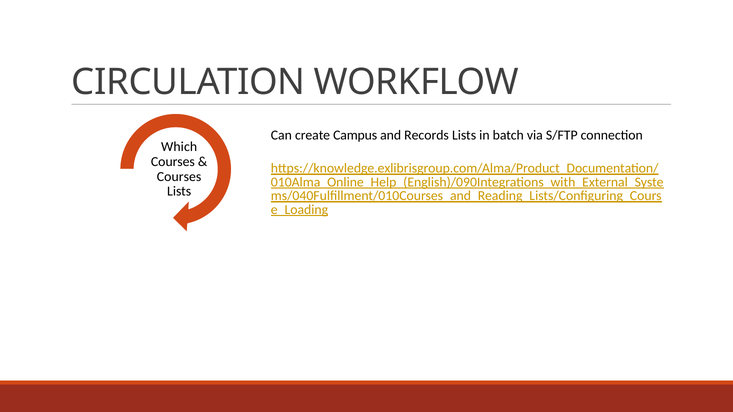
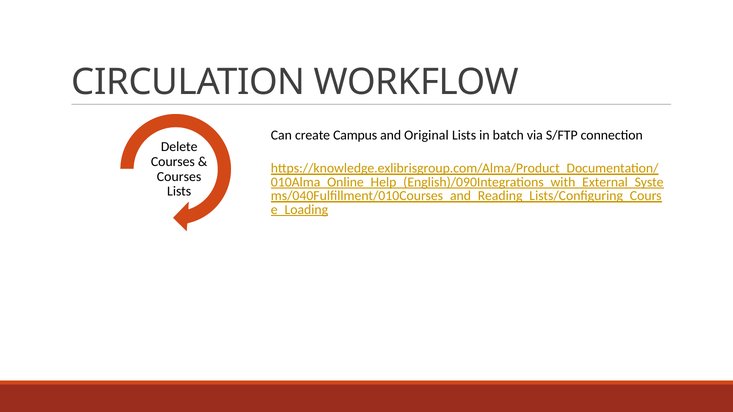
Records: Records -> Original (426, 135)
Which: Which -> Delete (179, 147)
